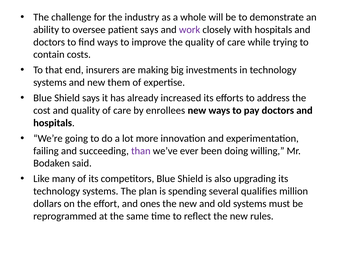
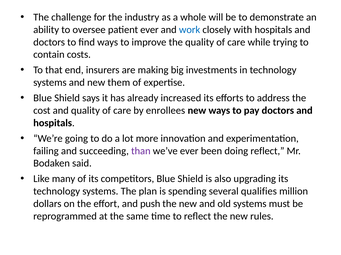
patient says: says -> ever (149, 30)
work colour: purple -> blue (190, 30)
doing willing: willing -> reflect (267, 151)
ones: ones -> push (150, 204)
